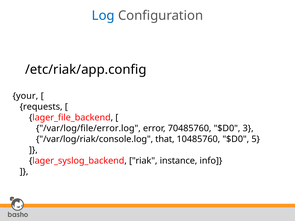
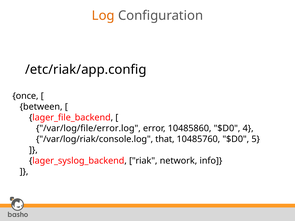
Log colour: blue -> orange (103, 16)
your: your -> once (25, 96)
requests: requests -> between (41, 107)
70485760: 70485760 -> 10485860 (190, 128)
3: 3 -> 4 (248, 128)
instance: instance -> network (178, 161)
